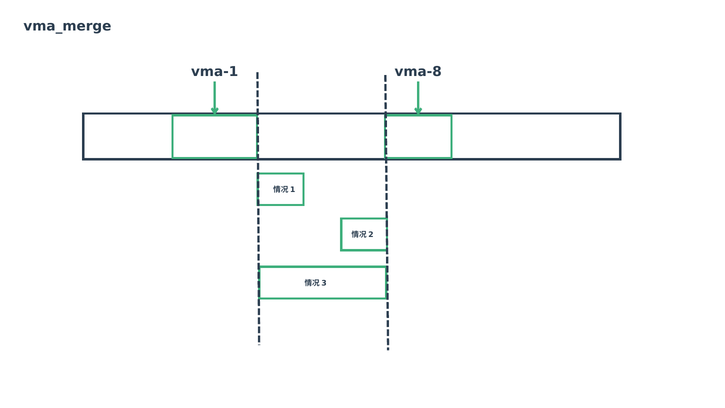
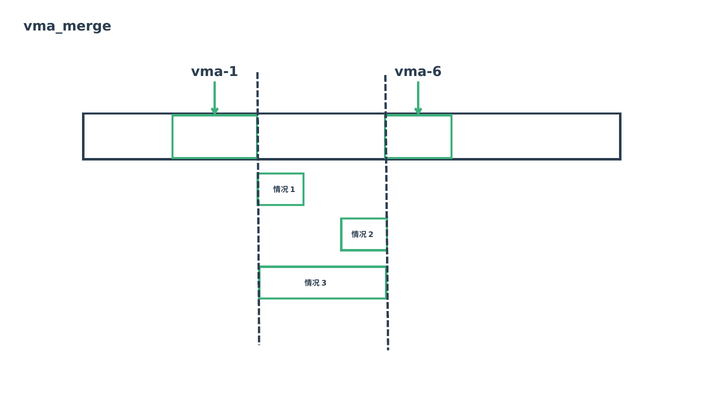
vma-8: vma-8 -> vma-6 (418, 72)
